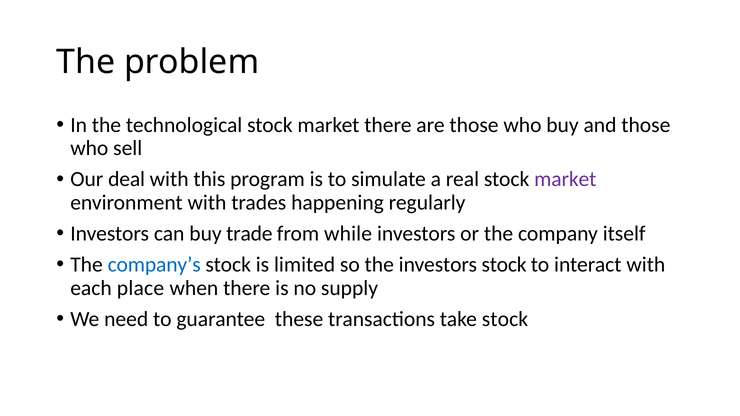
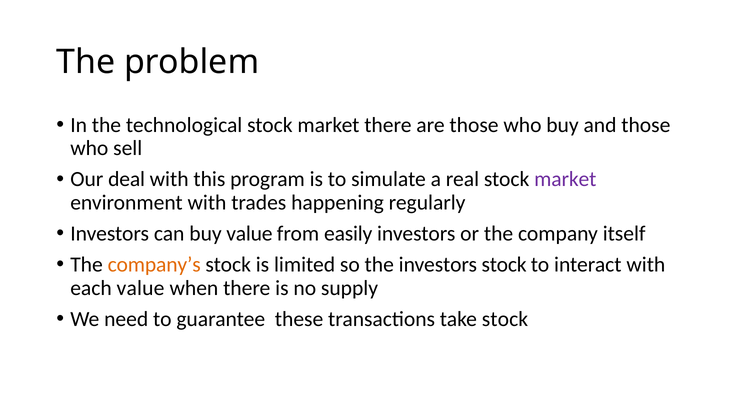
buy trade: trade -> value (249, 234)
while: while -> easily (348, 234)
company’s colour: blue -> orange (154, 265)
each place: place -> value (141, 288)
